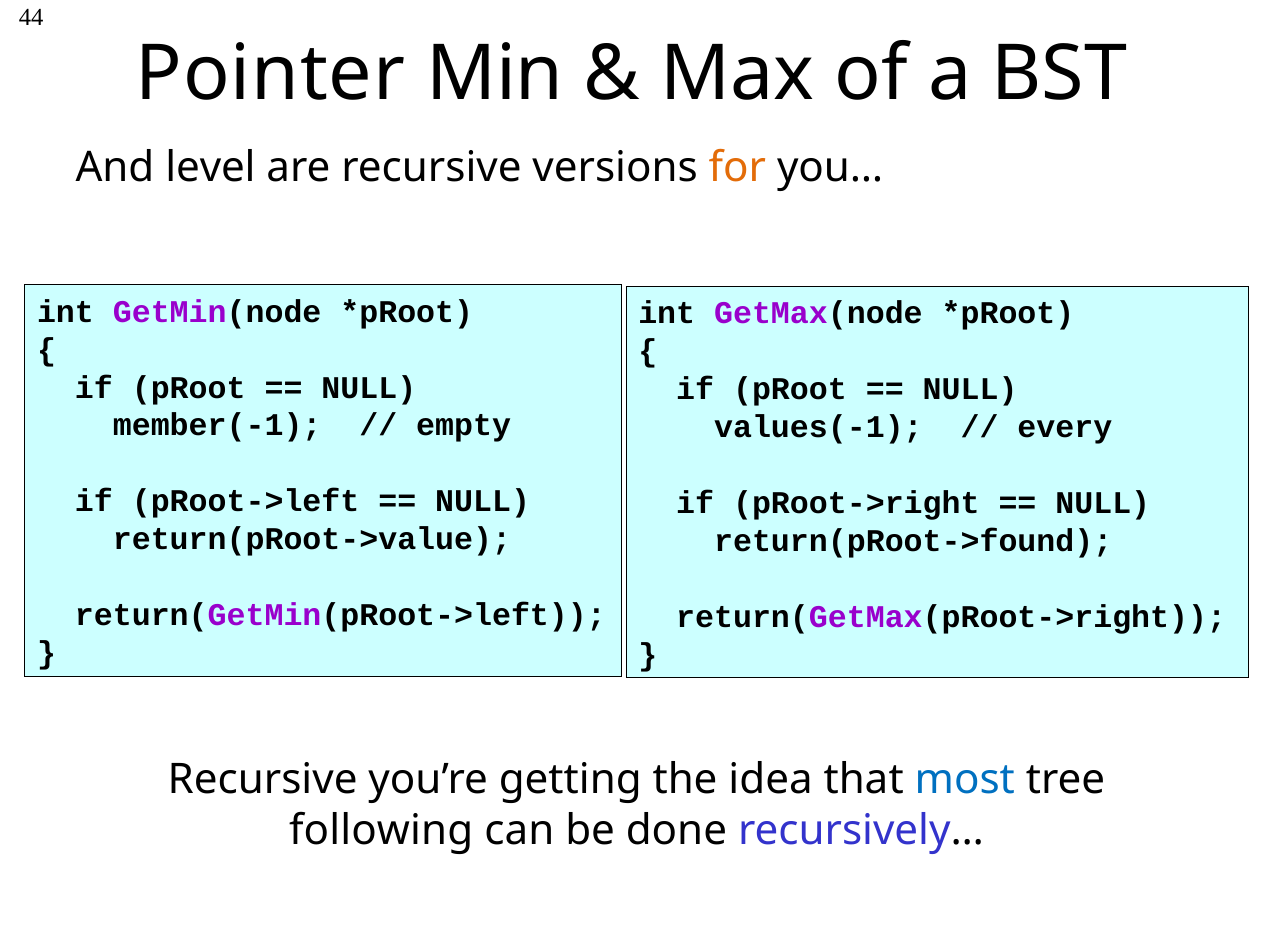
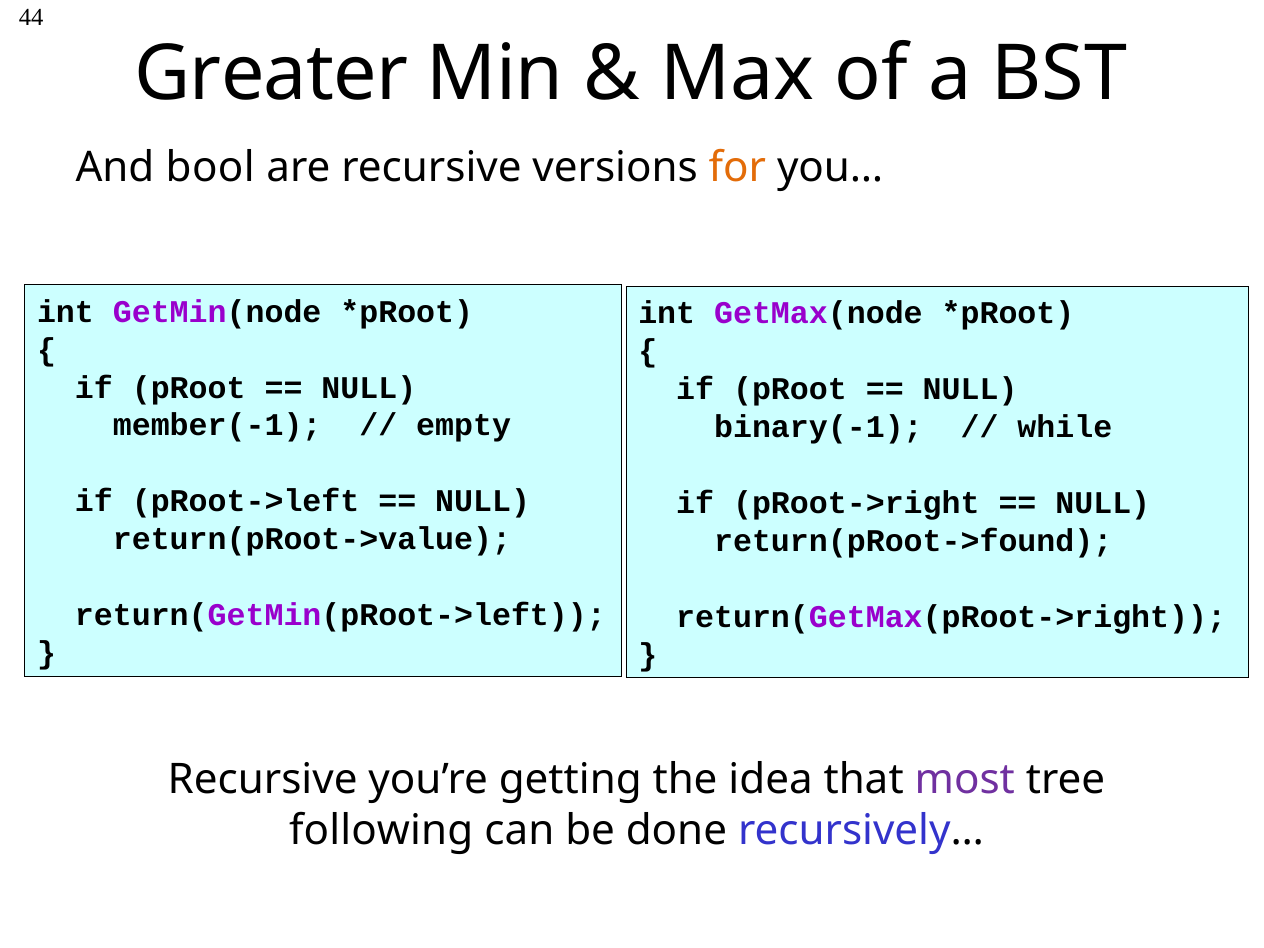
Pointer: Pointer -> Greater (271, 74)
level: level -> bool (210, 168)
values(-1: values(-1 -> binary(-1 (818, 427)
every: every -> while (1065, 427)
most colour: blue -> purple (965, 780)
